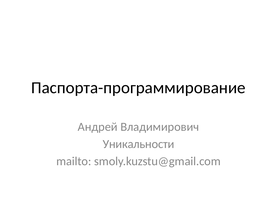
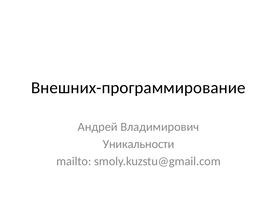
Паспорта-программирование: Паспорта-программирование -> Внешних-программирование (138, 88)
